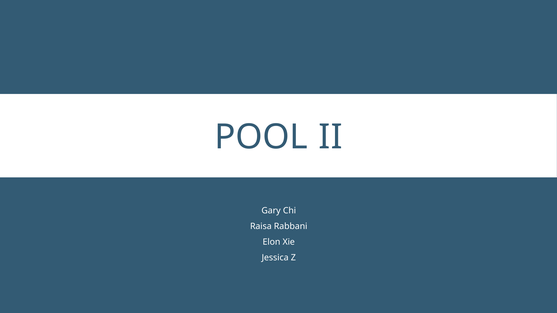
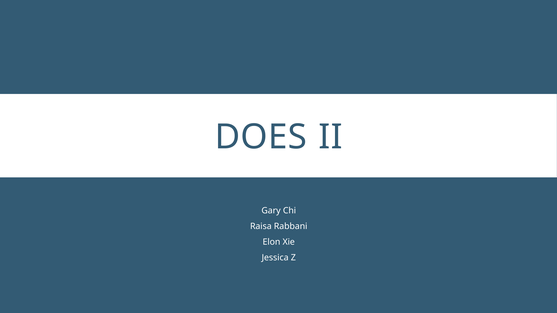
POOL: POOL -> DOES (261, 137)
